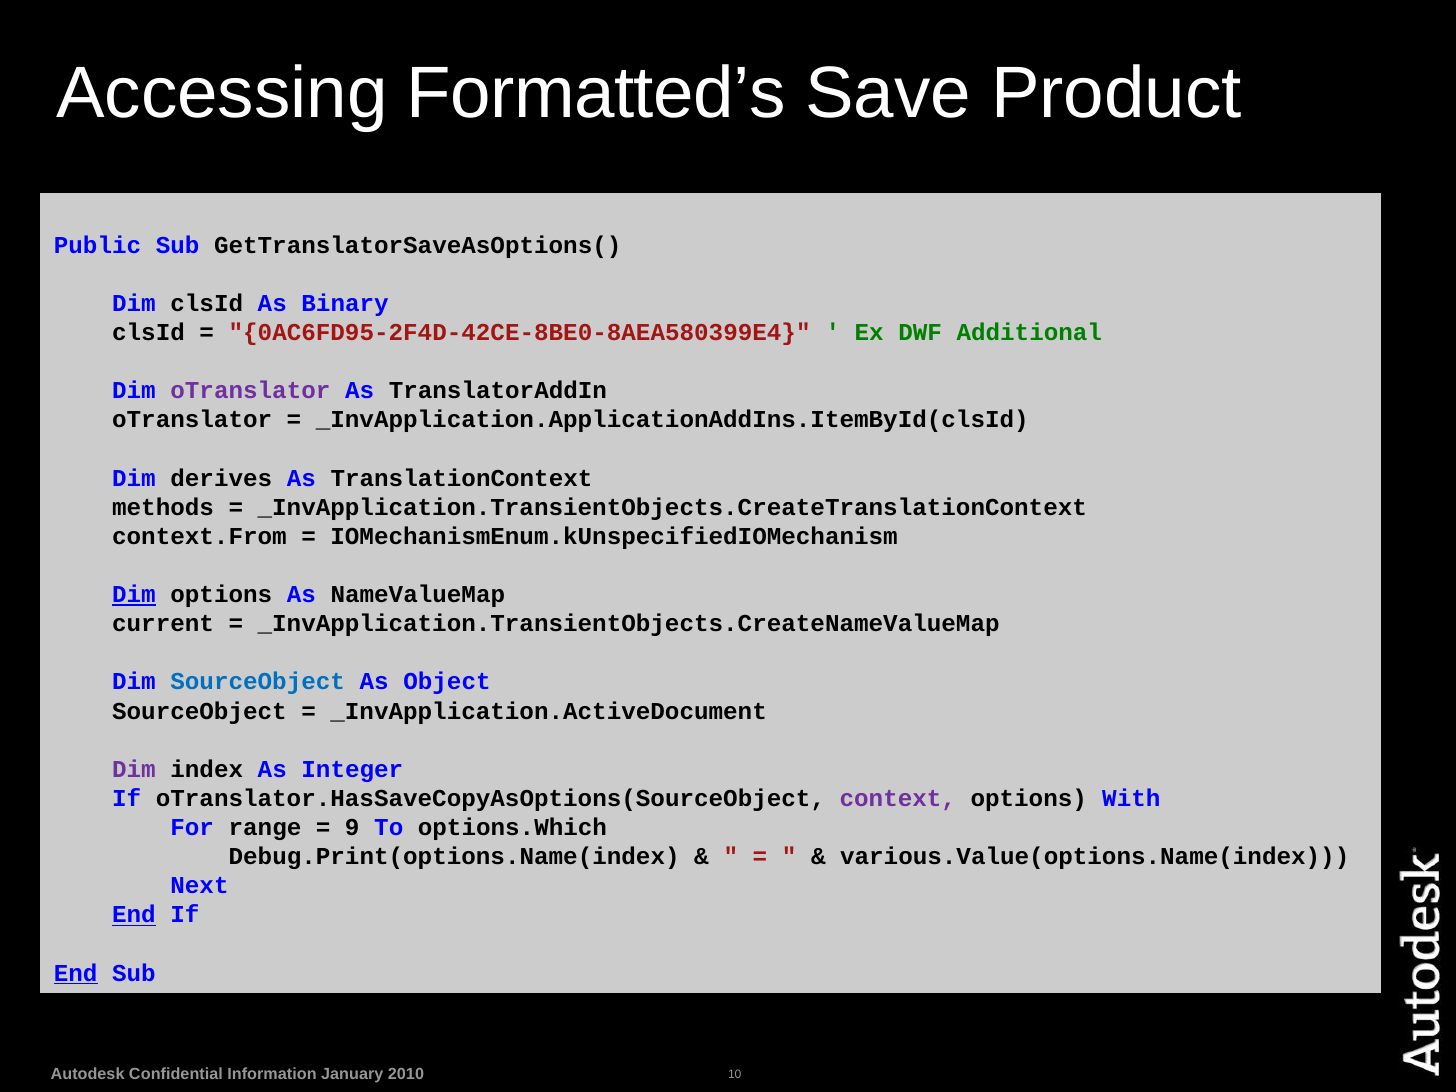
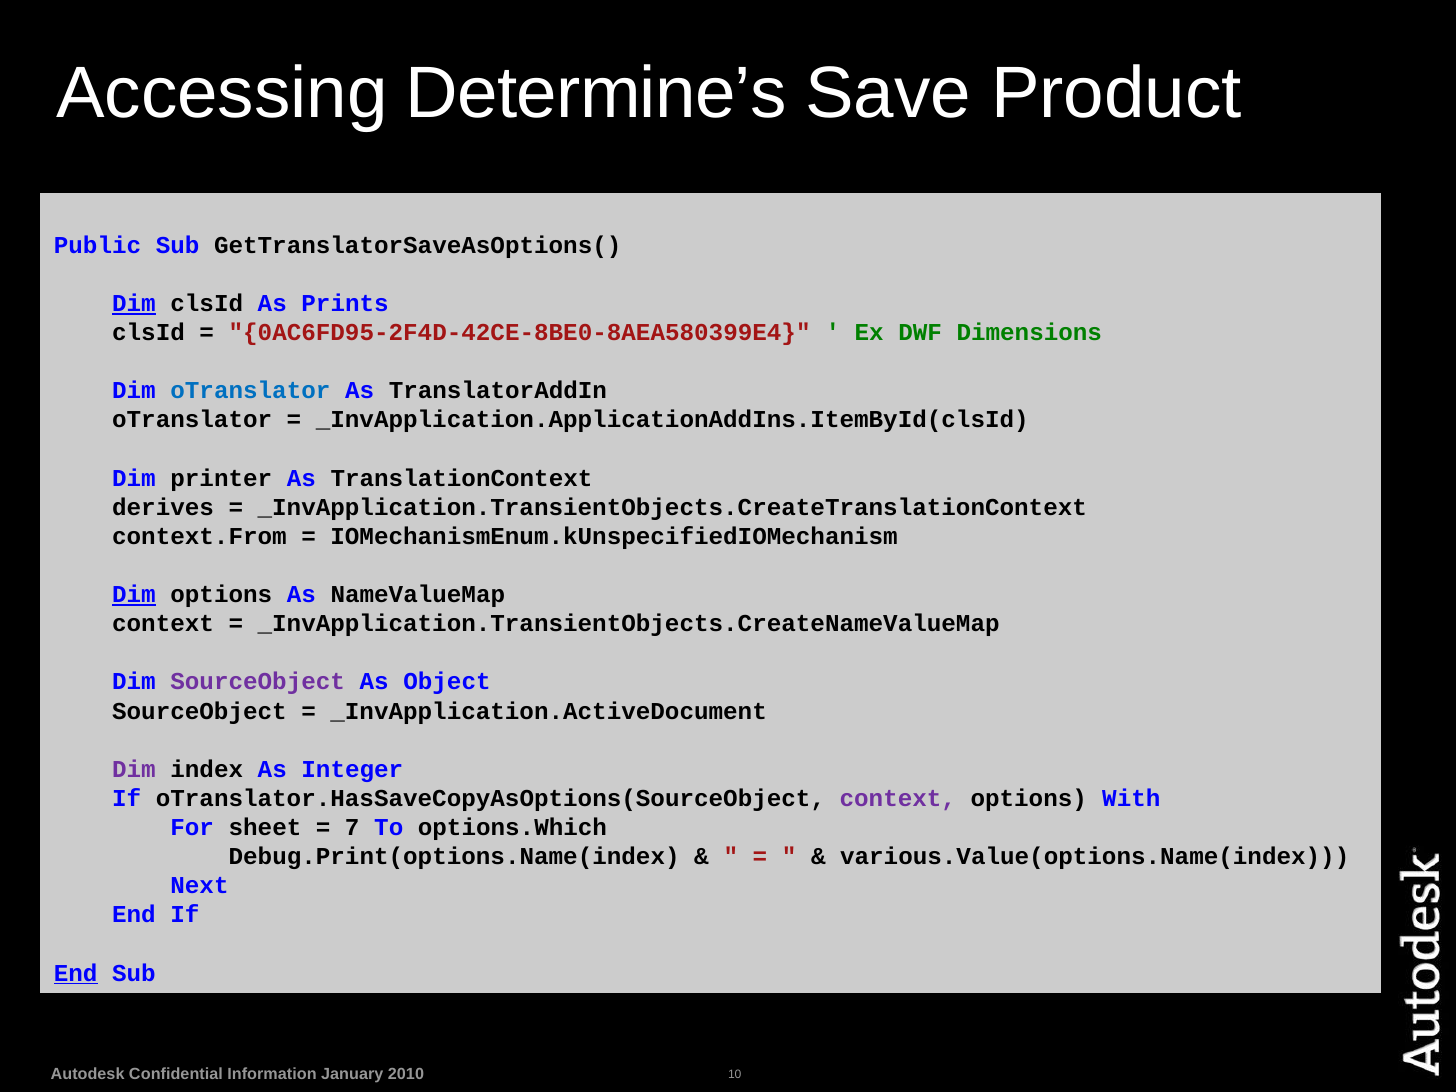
Formatted’s: Formatted’s -> Determine’s (596, 94)
Dim underline: none -> present (134, 303)
Binary: Binary -> Prints (345, 303)
Additional: Additional -> Dimensions (1029, 333)
oTranslator colour: purple -> blue (250, 391)
derives: derives -> printer (221, 478)
methods: methods -> derives (163, 507)
current: current -> context (163, 624)
SourceObject colour: blue -> purple (258, 682)
range: range -> sheet (265, 828)
9: 9 -> 7 (352, 828)
End underline: present -> none (134, 915)
